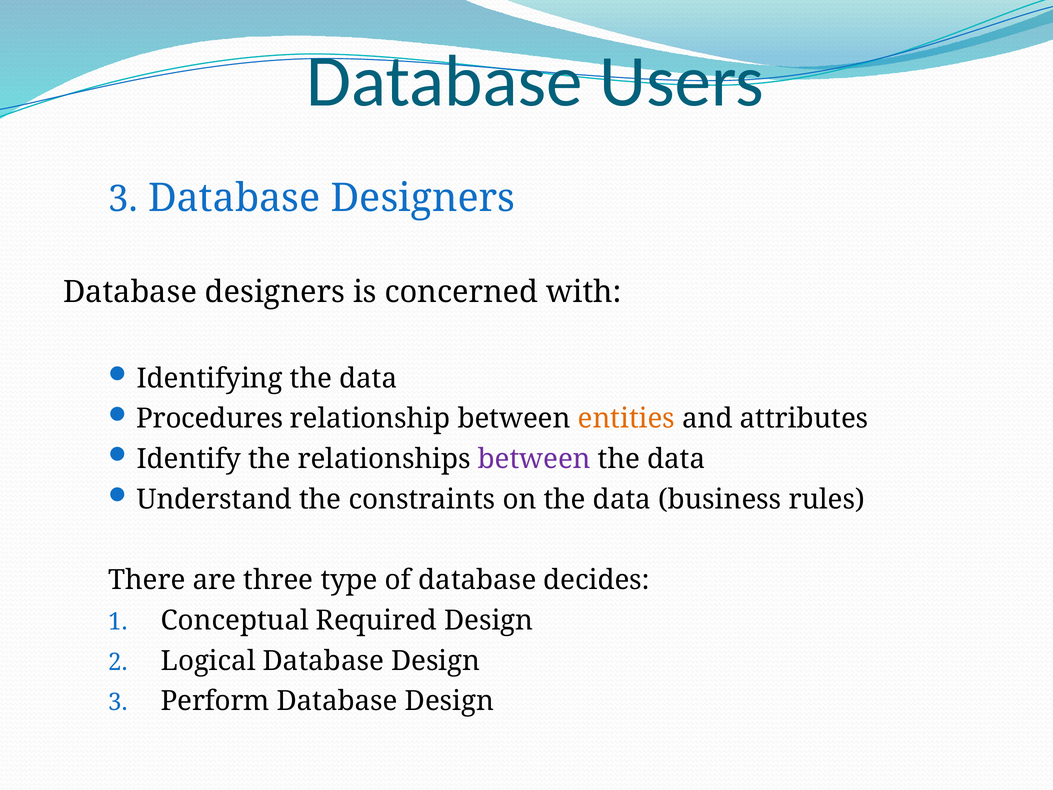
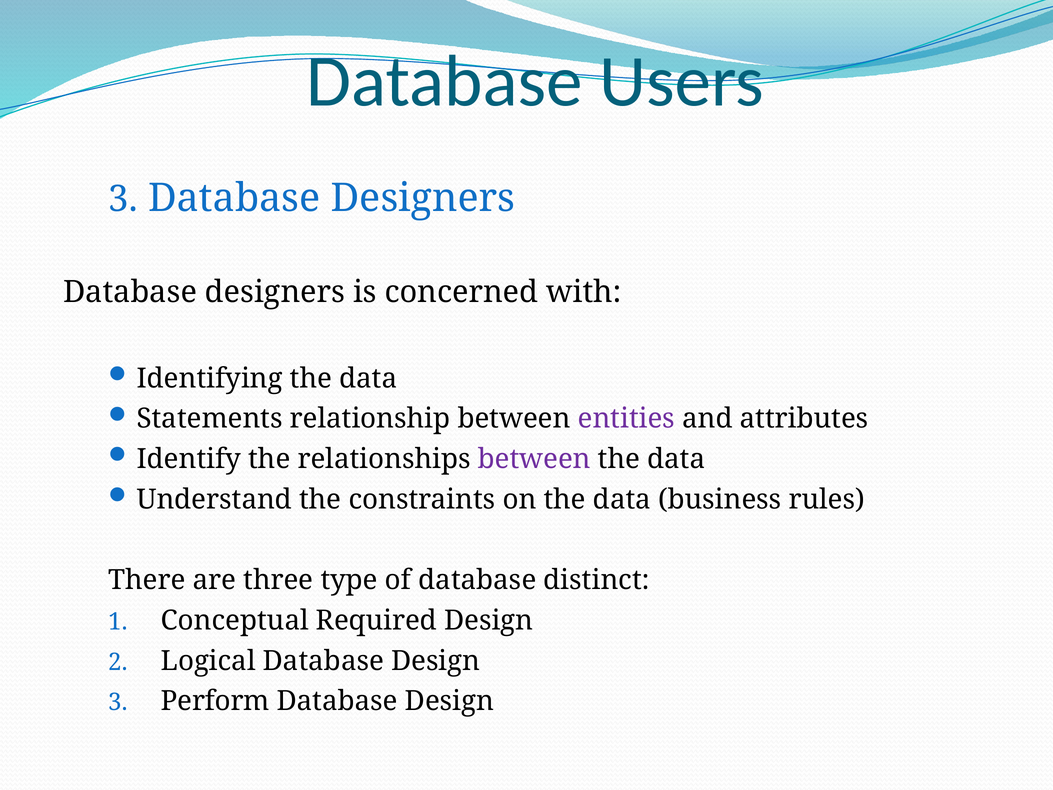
Procedures: Procedures -> Statements (210, 419)
entities colour: orange -> purple (626, 419)
decides: decides -> distinct (597, 580)
